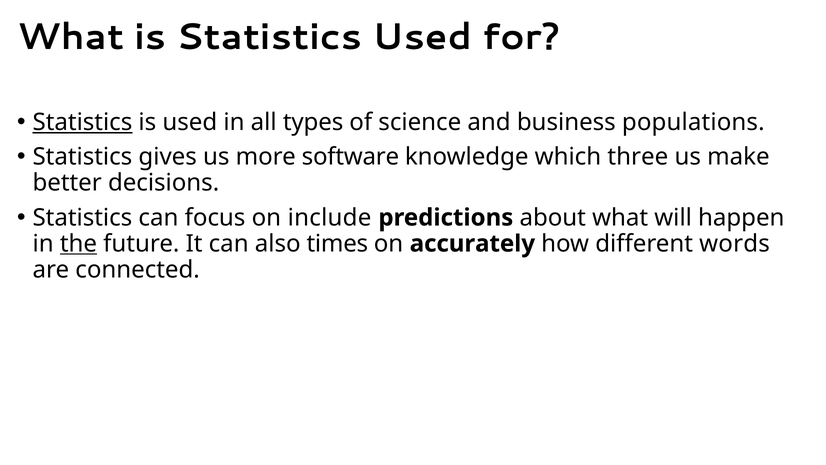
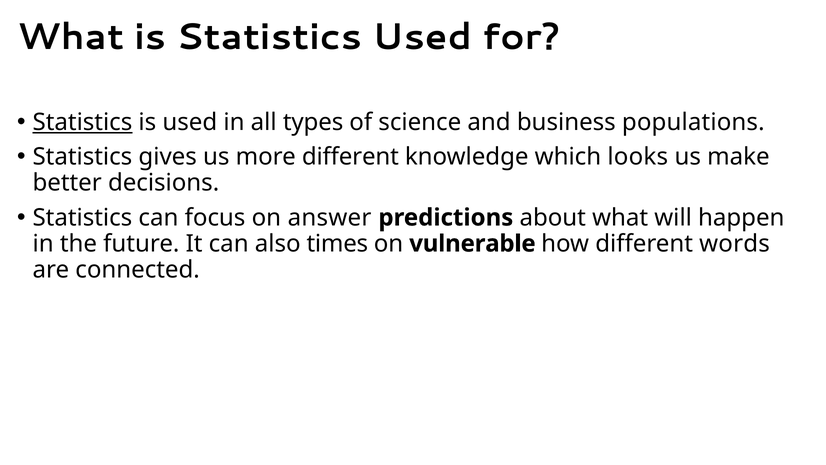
more software: software -> different (350, 157)
three: three -> looks (638, 157)
include: include -> answer (330, 217)
the underline: present -> none (78, 243)
accurately: accurately -> vulnerable (472, 243)
